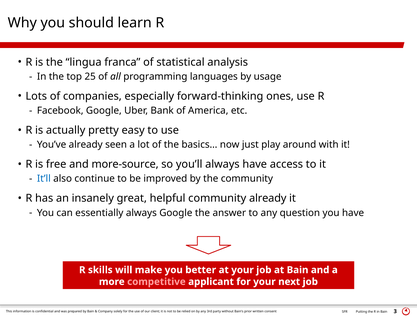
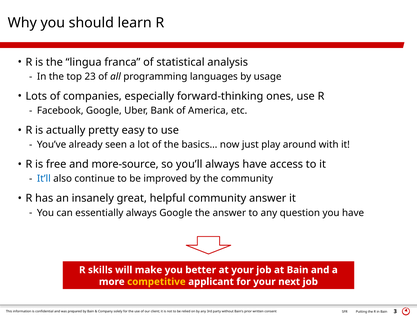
25: 25 -> 23 (90, 77)
community already: already -> answer (268, 198)
competitive colour: pink -> yellow (156, 282)
